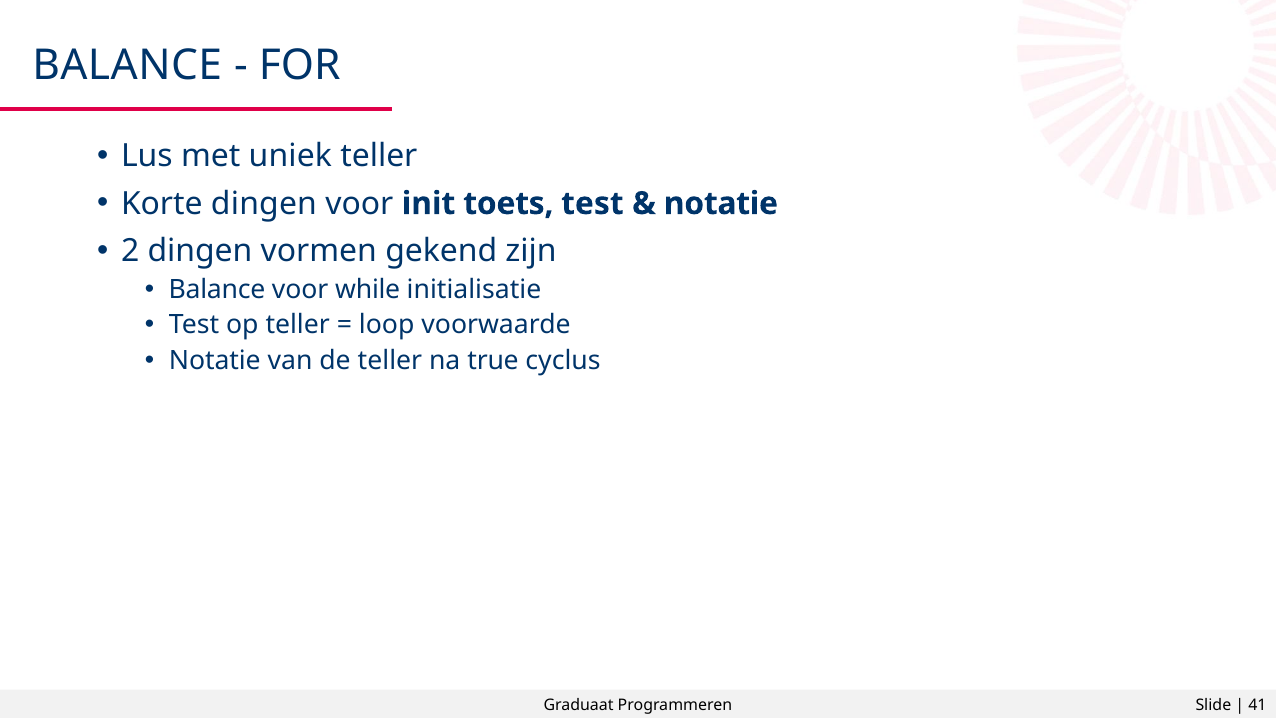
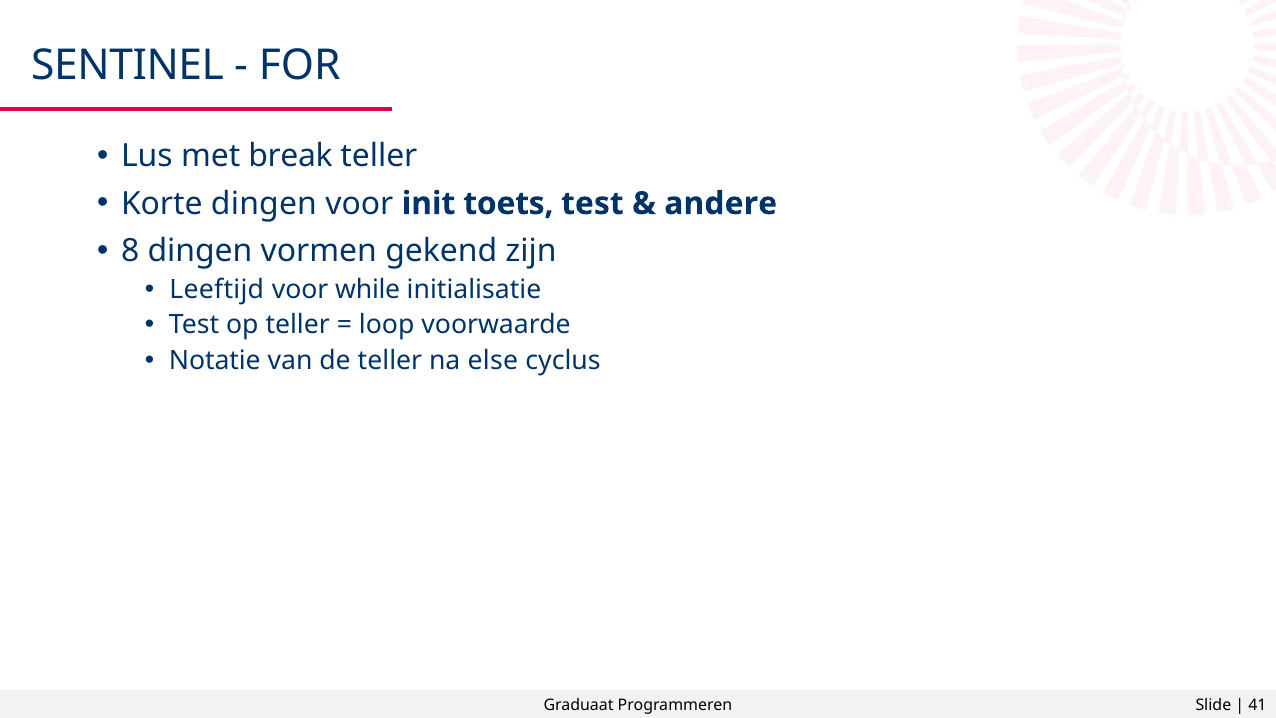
BALANCE: BALANCE -> SENTINEL (128, 66)
uniek: uniek -> break (291, 156)
notatie: notatie -> andere (721, 203)
2: 2 -> 8 (130, 251)
Balance: Balance -> Leeftijd (217, 289)
true: true -> else (493, 360)
